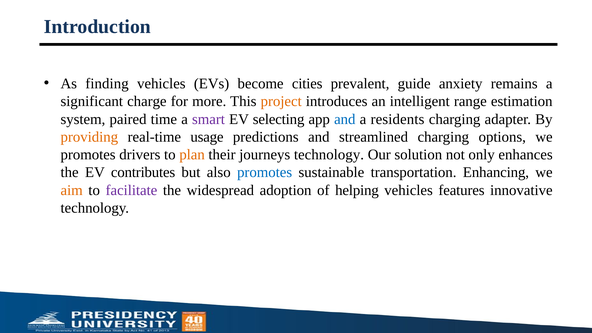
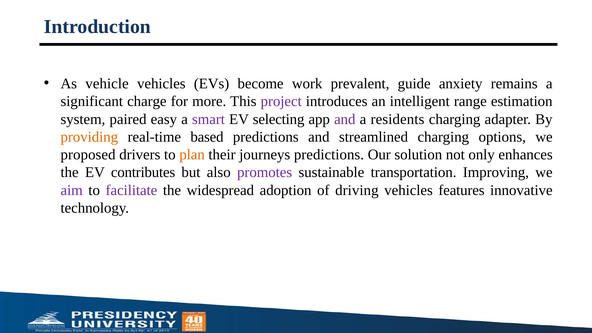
finding: finding -> vehicle (107, 84)
cities: cities -> work (307, 84)
project colour: orange -> purple (281, 101)
time: time -> easy (164, 119)
and colour: blue -> purple (345, 119)
usage: usage -> based (207, 137)
promotes: promotes -> proposed (88, 155)
journeys technology: technology -> predictions (329, 155)
promotes colour: blue -> purple (265, 172)
Enhancing: Enhancing -> Improving (496, 172)
aim colour: orange -> purple (72, 190)
helping: helping -> driving (357, 190)
